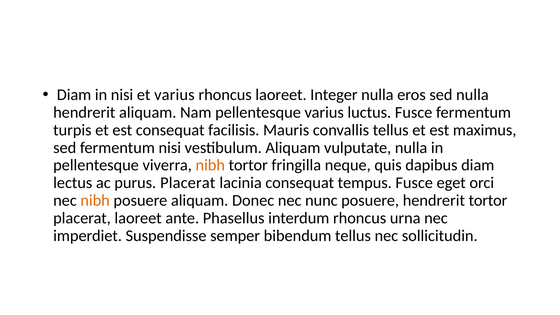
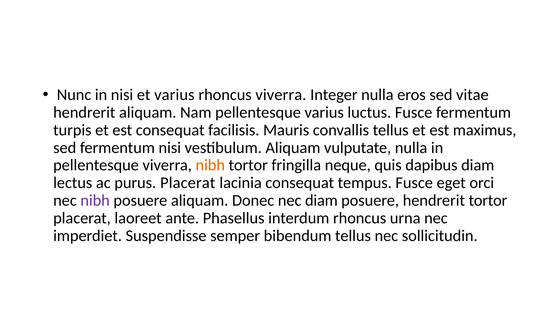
Diam: Diam -> Nunc (74, 95)
rhoncus laoreet: laoreet -> viverra (281, 95)
sed nulla: nulla -> vitae (472, 95)
nibh colour: orange -> purple (95, 201)
nec nunc: nunc -> diam (321, 201)
